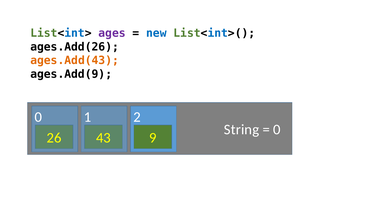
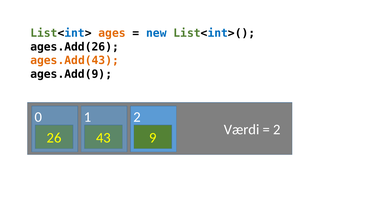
ages colour: purple -> orange (112, 33)
String: String -> Værdi (242, 129)
0: 0 -> 2 (277, 129)
